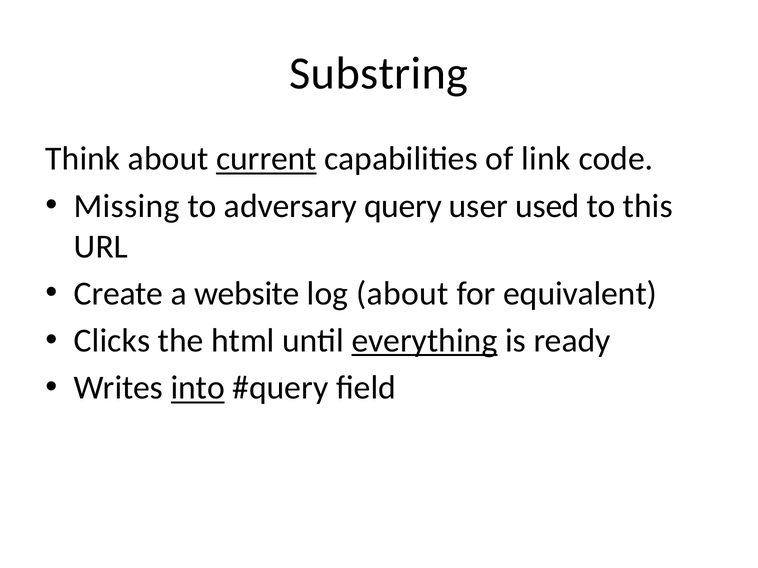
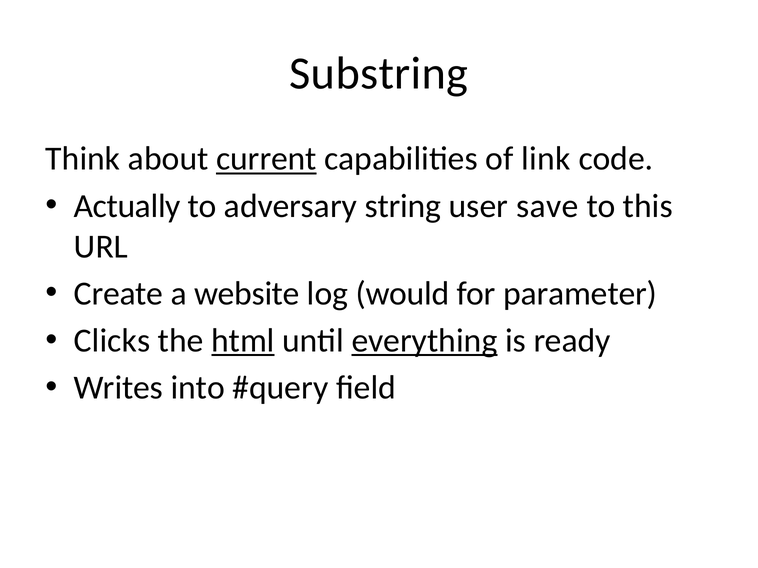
Missing: Missing -> Actually (127, 206)
query: query -> string (403, 206)
used: used -> save (547, 206)
log about: about -> would (403, 294)
equivalent: equivalent -> parameter (580, 294)
html underline: none -> present (243, 341)
into underline: present -> none (198, 388)
